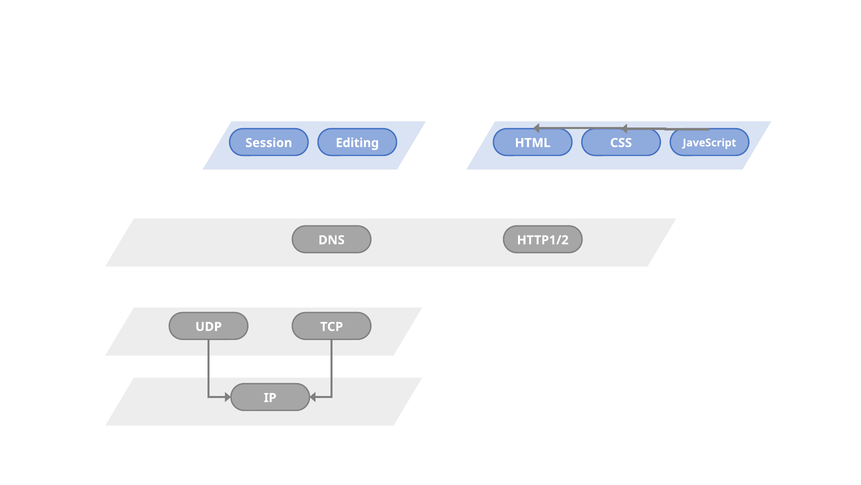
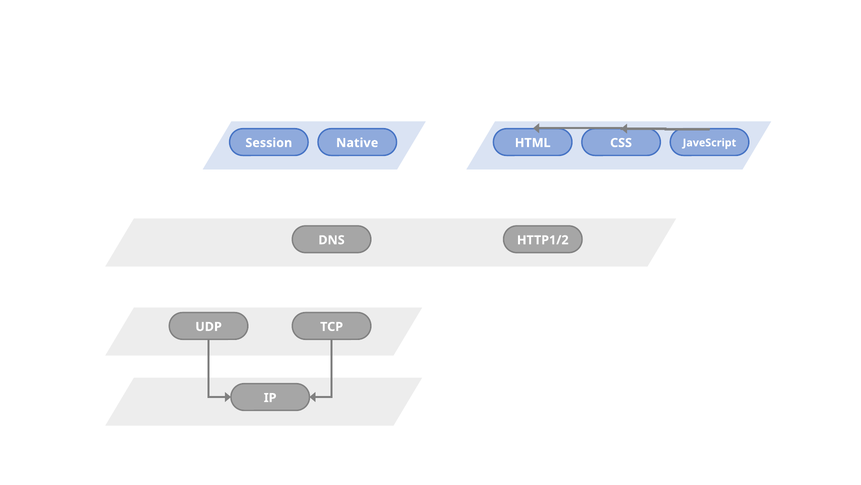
Editing: Editing -> Native (357, 143)
